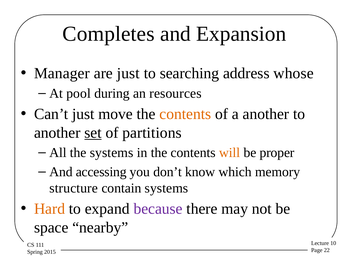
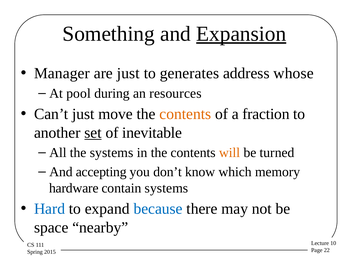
Completes: Completes -> Something (109, 34)
Expansion underline: none -> present (241, 34)
searching: searching -> generates (189, 73)
a another: another -> fraction (266, 114)
partitions: partitions -> inevitable (152, 133)
proper: proper -> turned (277, 153)
accessing: accessing -> accepting (101, 172)
structure: structure -> hardware (74, 188)
Hard colour: orange -> blue (50, 209)
because colour: purple -> blue (158, 209)
